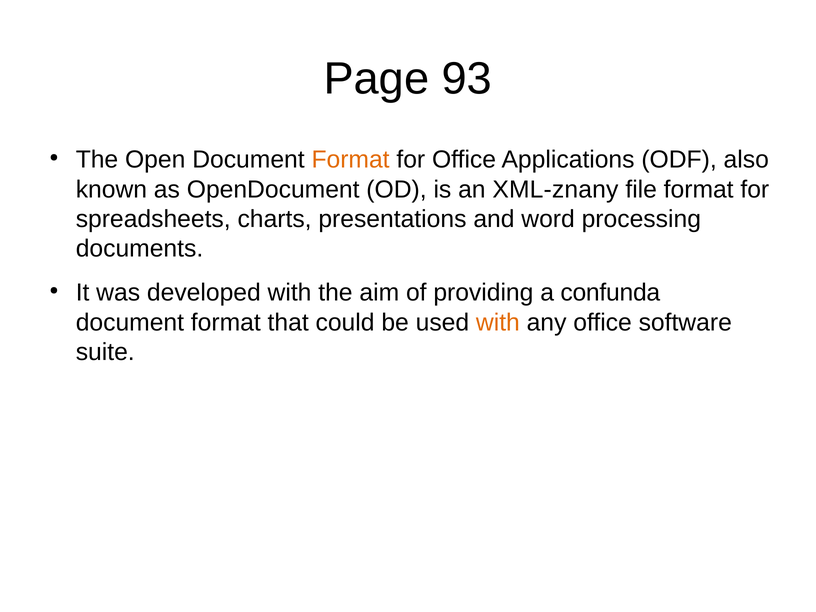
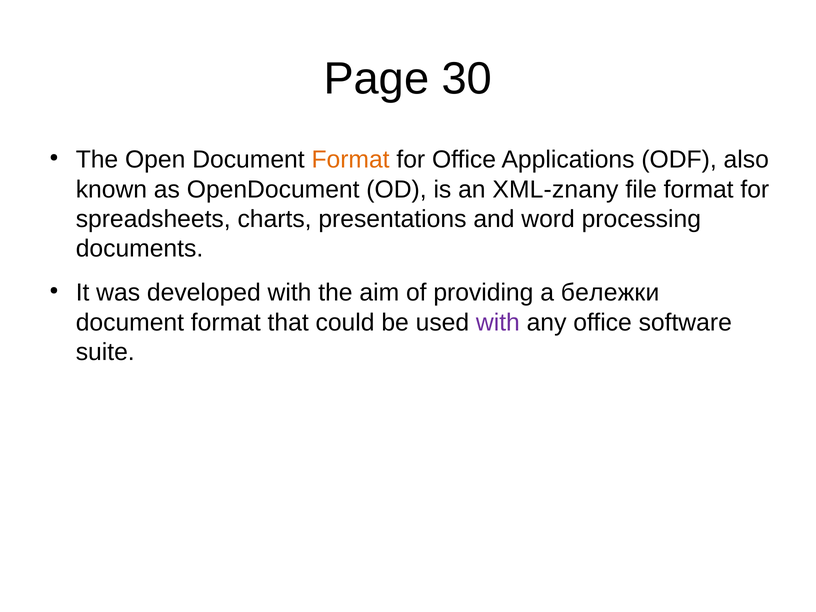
93: 93 -> 30 (467, 79)
confunda: confunda -> бележки (610, 293)
with colour: orange -> purple (498, 322)
